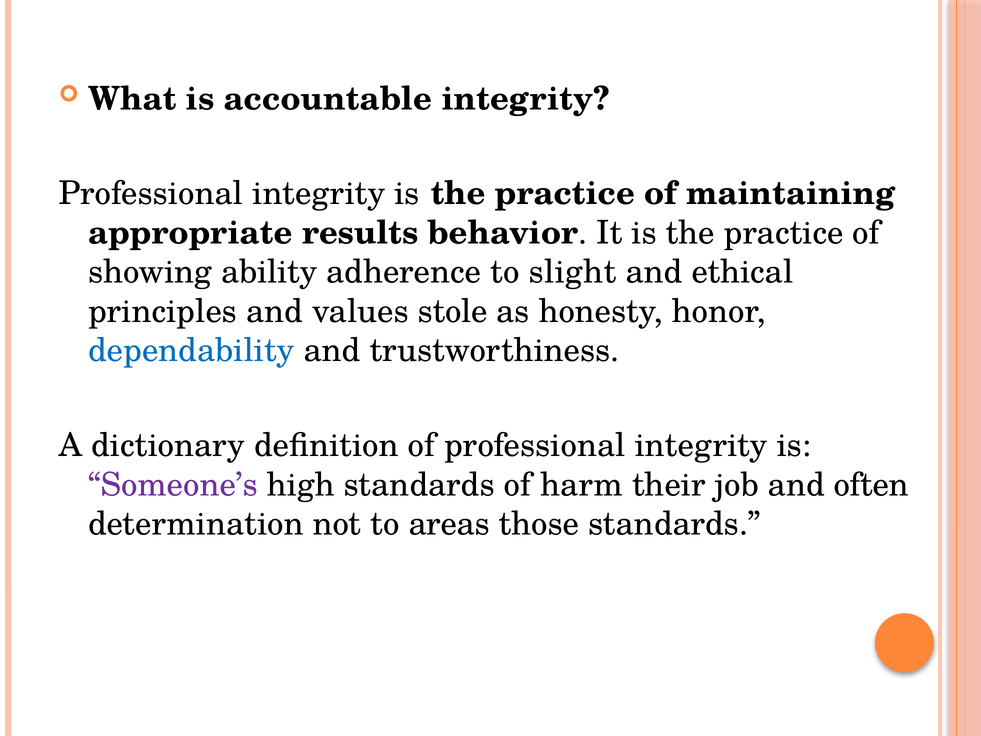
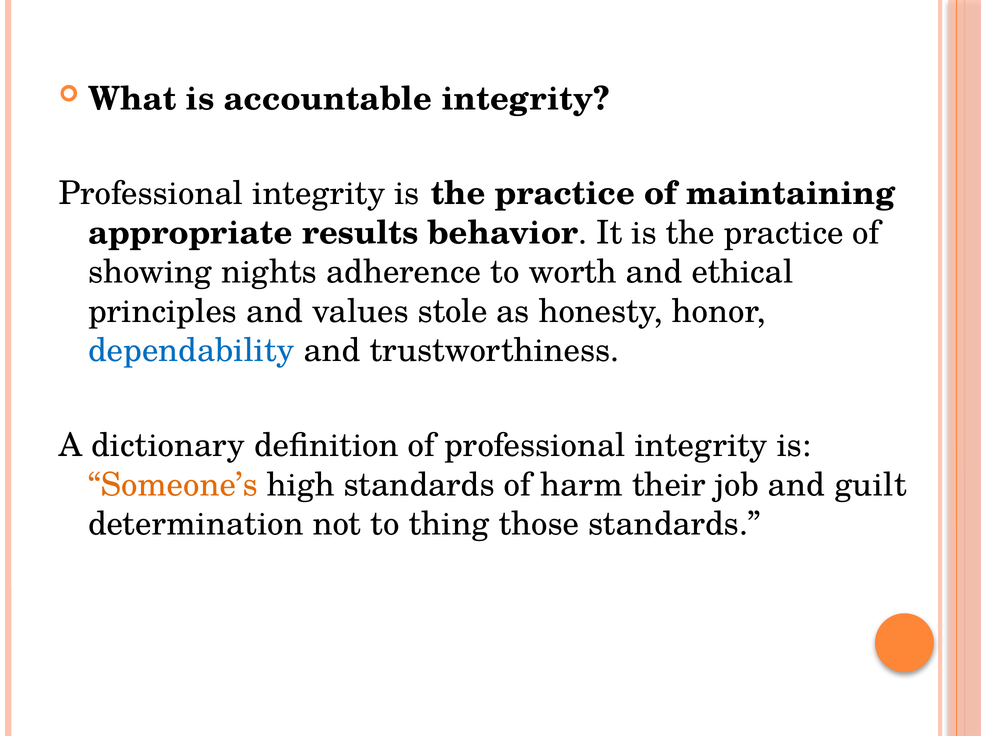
ability: ability -> nights (269, 272)
slight: slight -> worth (573, 272)
Someone’s colour: purple -> orange (173, 485)
often: often -> guilt (871, 485)
areas: areas -> thing (449, 524)
